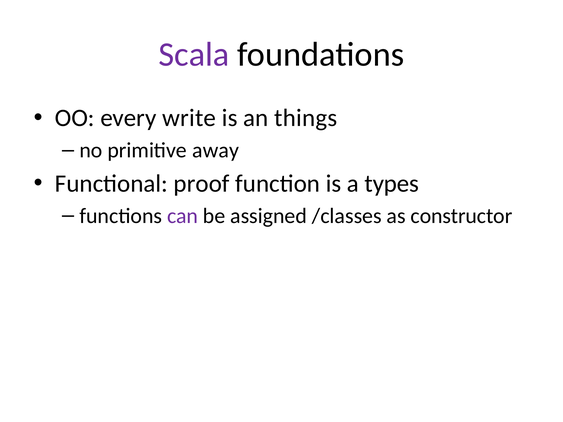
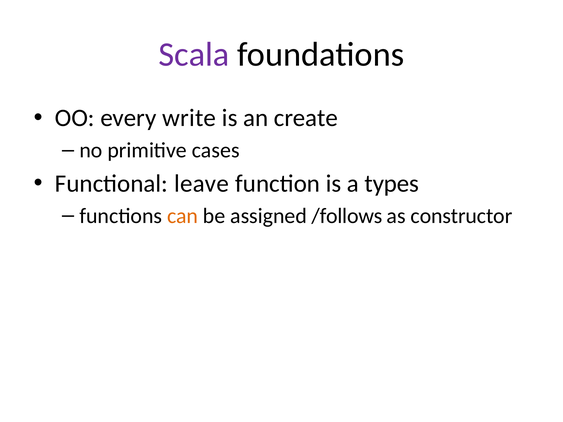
things: things -> create (306, 118)
away: away -> cases (216, 150)
proof: proof -> leave (201, 184)
can colour: purple -> orange (183, 216)
/classes: /classes -> /follows (347, 216)
